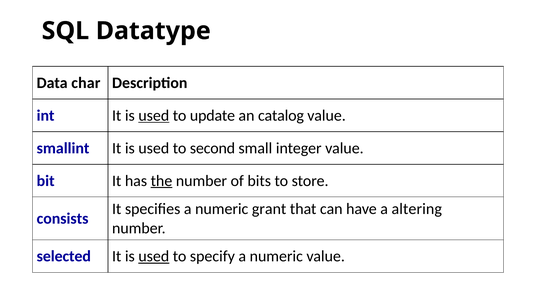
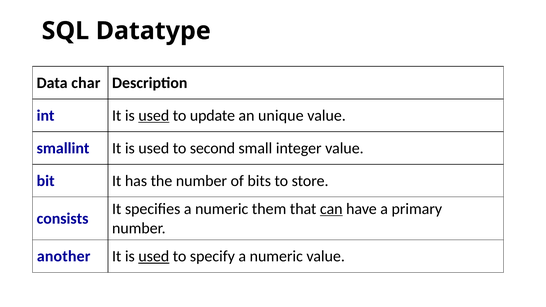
catalog: catalog -> unique (281, 116)
the underline: present -> none (161, 181)
grant: grant -> them (269, 209)
can underline: none -> present (331, 209)
altering: altering -> primary (417, 209)
selected: selected -> another (64, 256)
